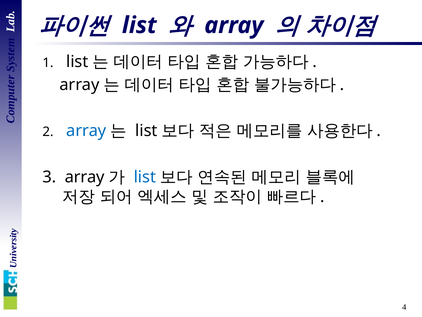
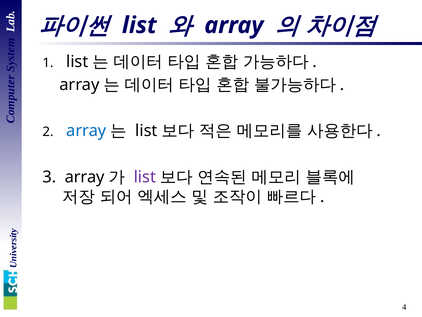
list colour: blue -> purple (145, 177)
